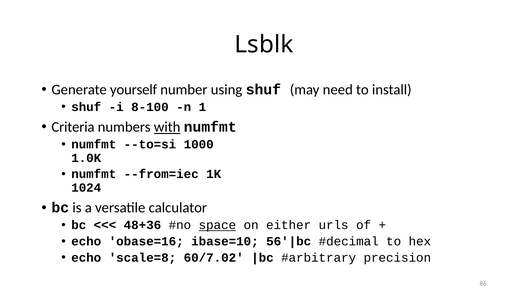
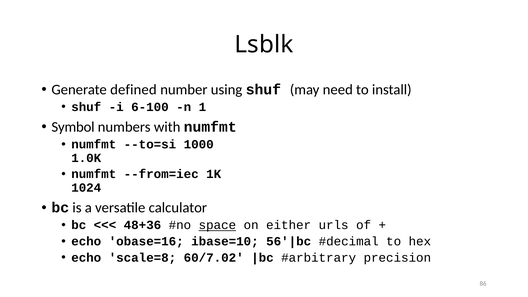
yourself: yourself -> defined (133, 90)
8-100: 8-100 -> 6-100 (150, 107)
Criteria: Criteria -> Symbol (73, 127)
with underline: present -> none (167, 127)
